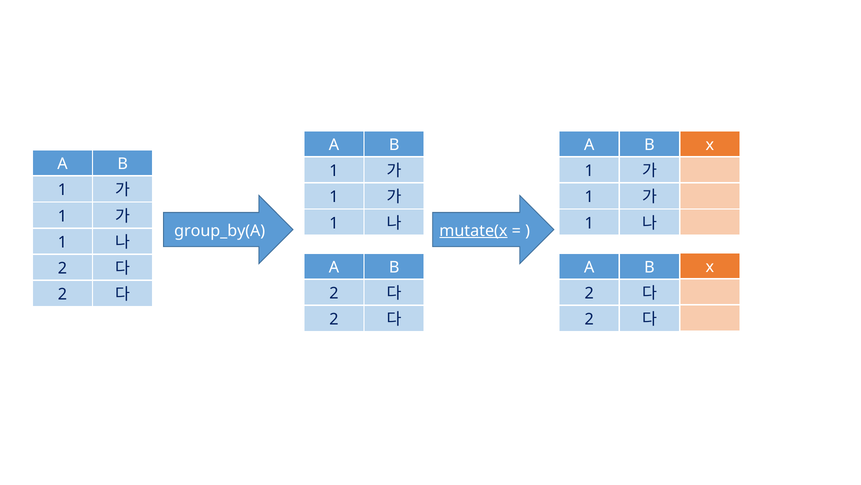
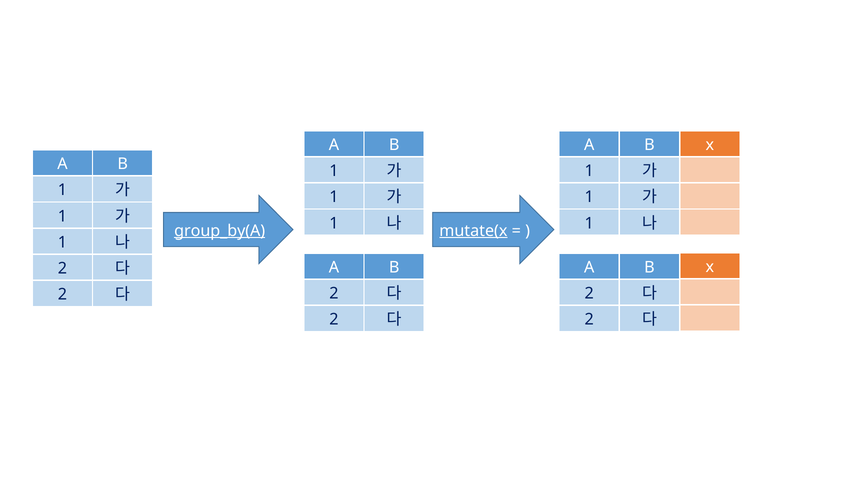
group_by(A underline: none -> present (220, 230)
